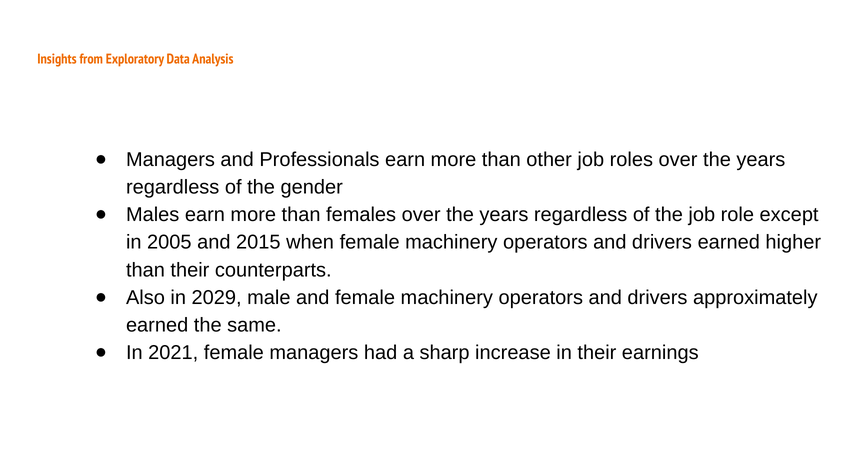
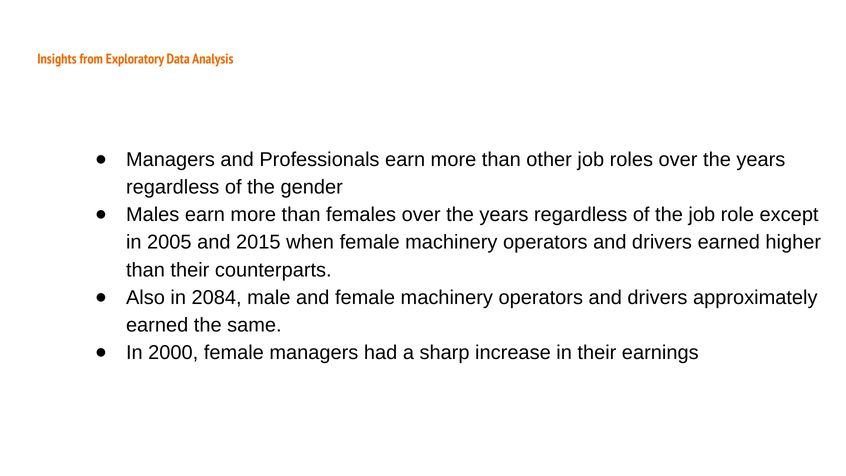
2029: 2029 -> 2084 (217, 297)
2021: 2021 -> 2000 (173, 353)
